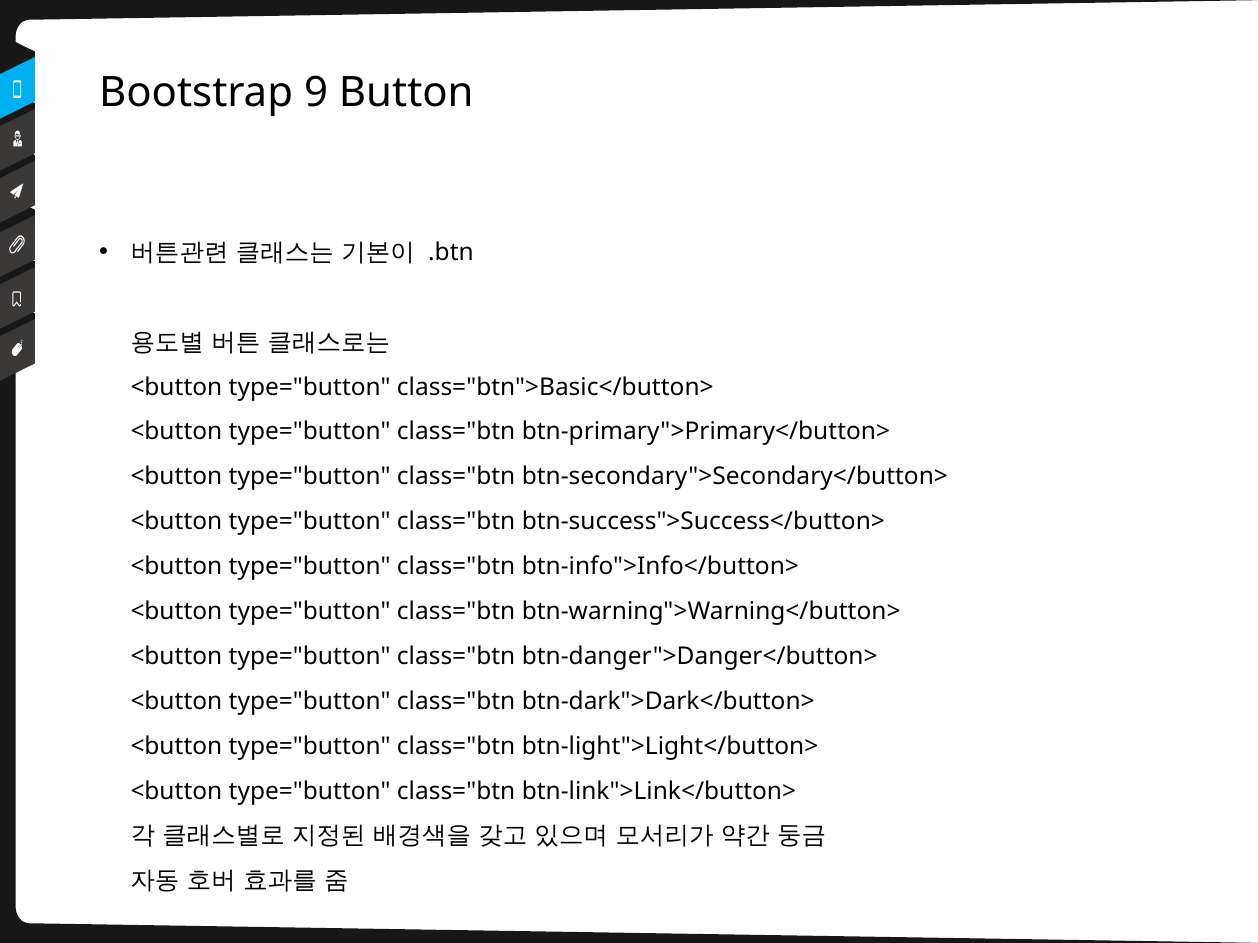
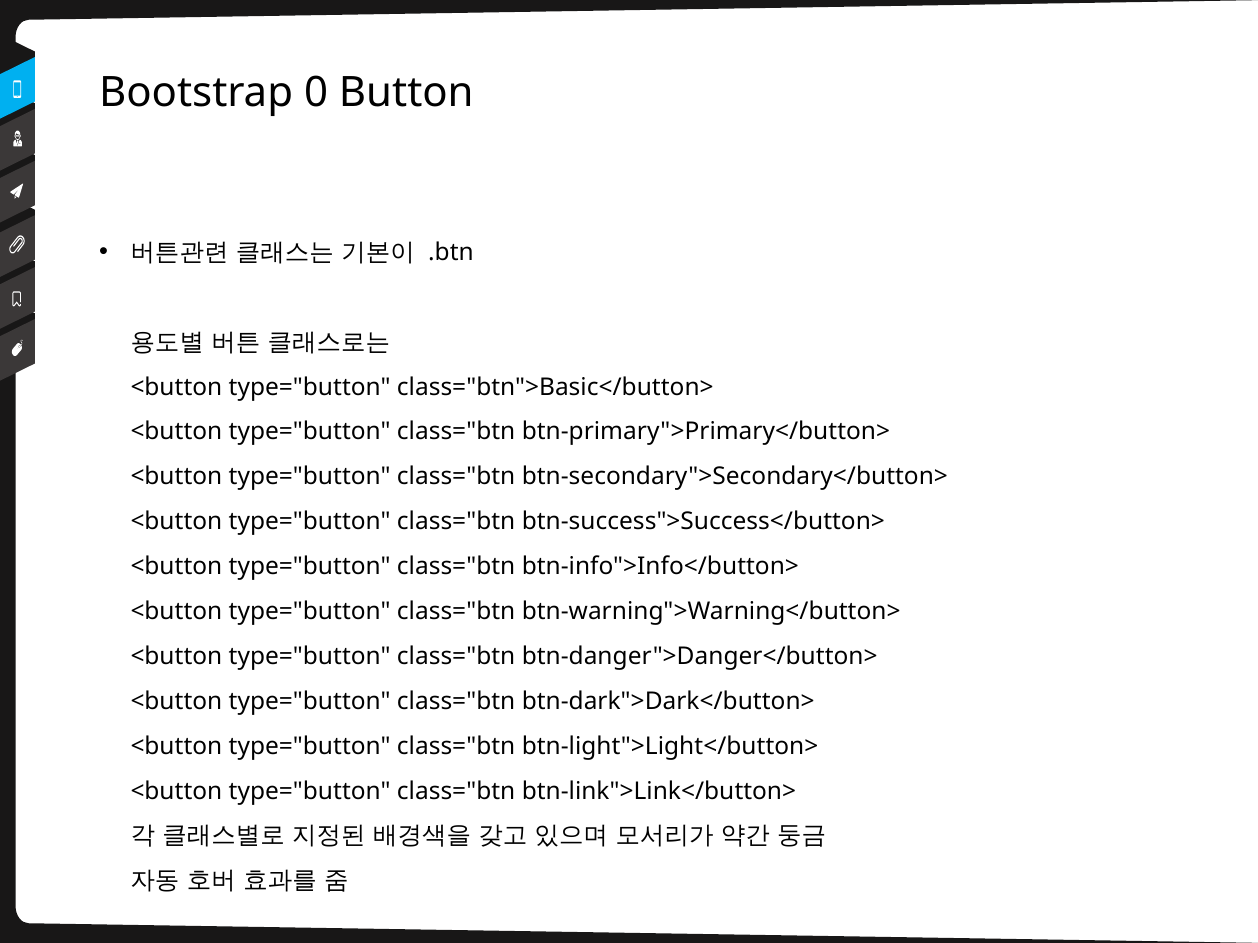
9: 9 -> 0 (316, 92)
